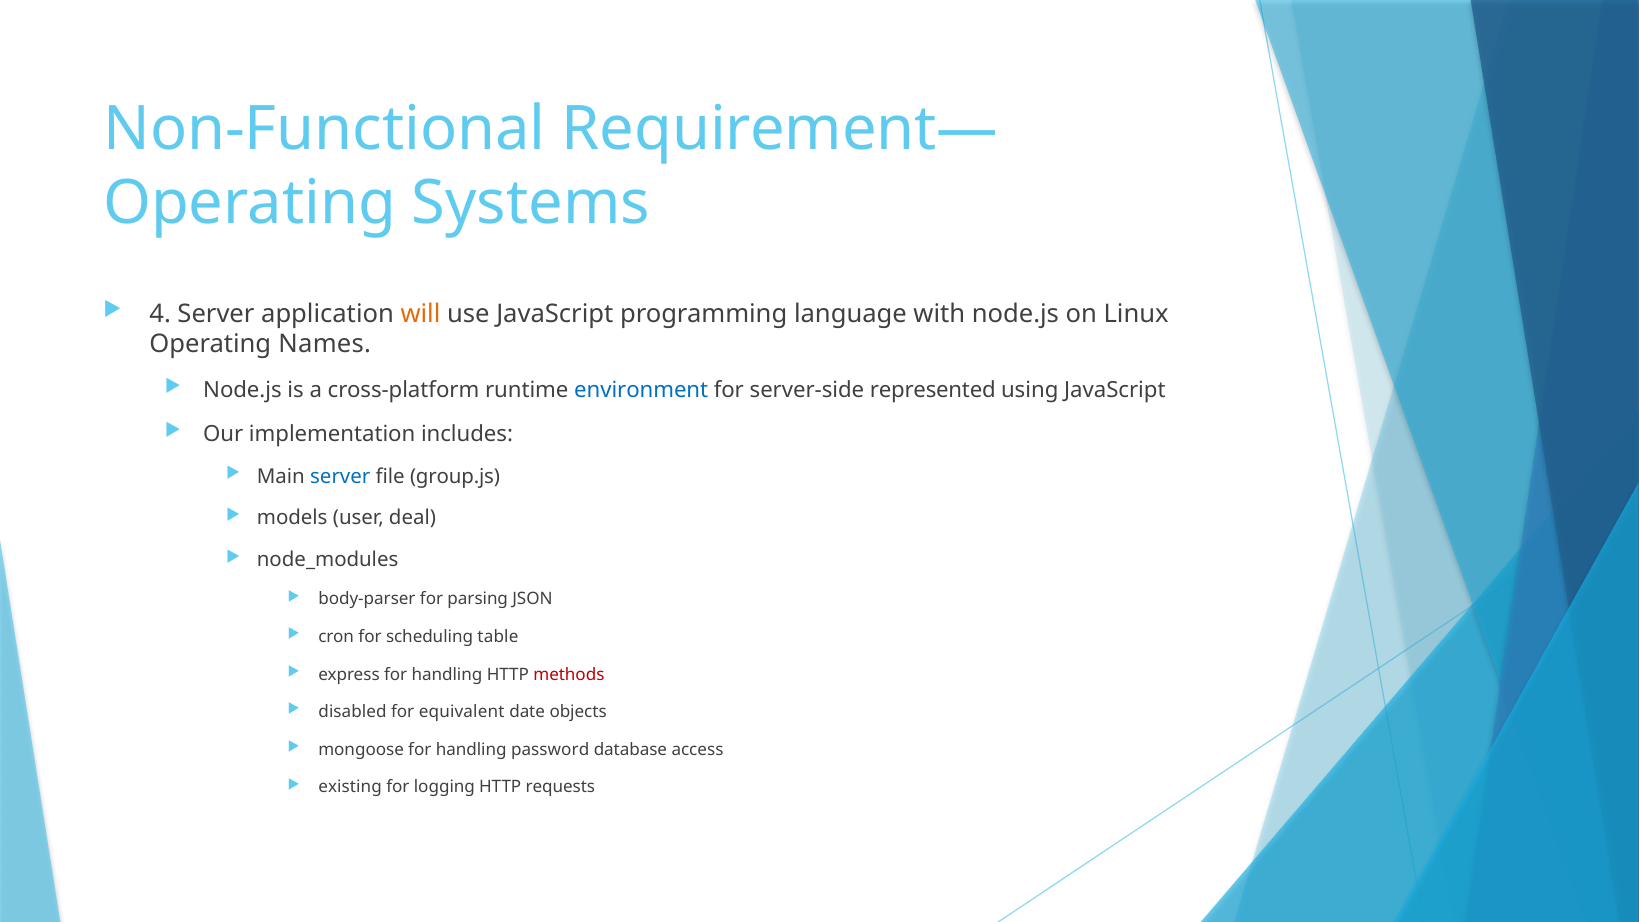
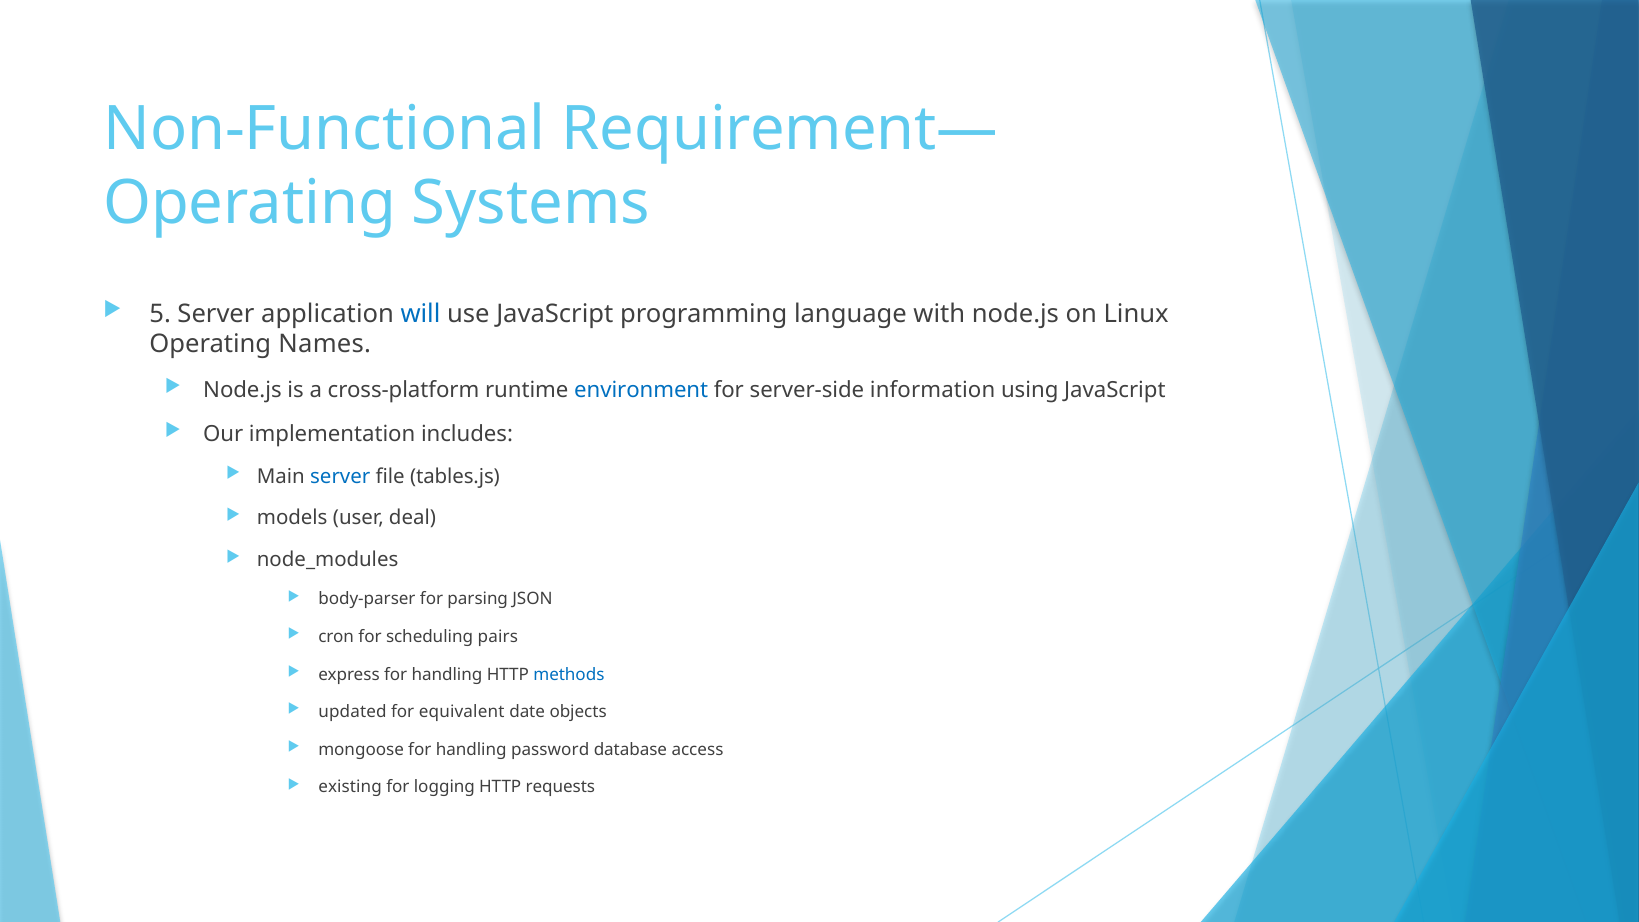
4: 4 -> 5 (160, 314)
will colour: orange -> blue (420, 314)
represented: represented -> information (933, 390)
group.js: group.js -> tables.js (455, 476)
table: table -> pairs (498, 637)
methods colour: red -> blue (569, 674)
disabled: disabled -> updated (353, 712)
